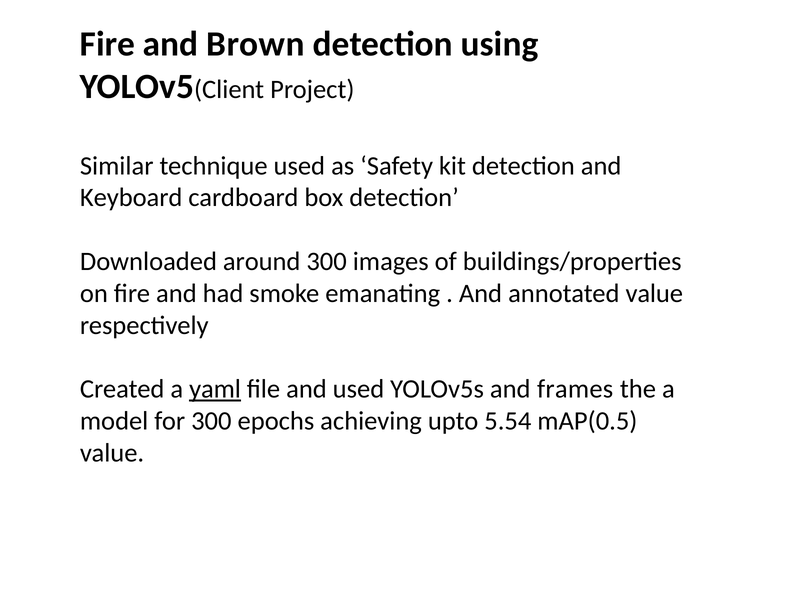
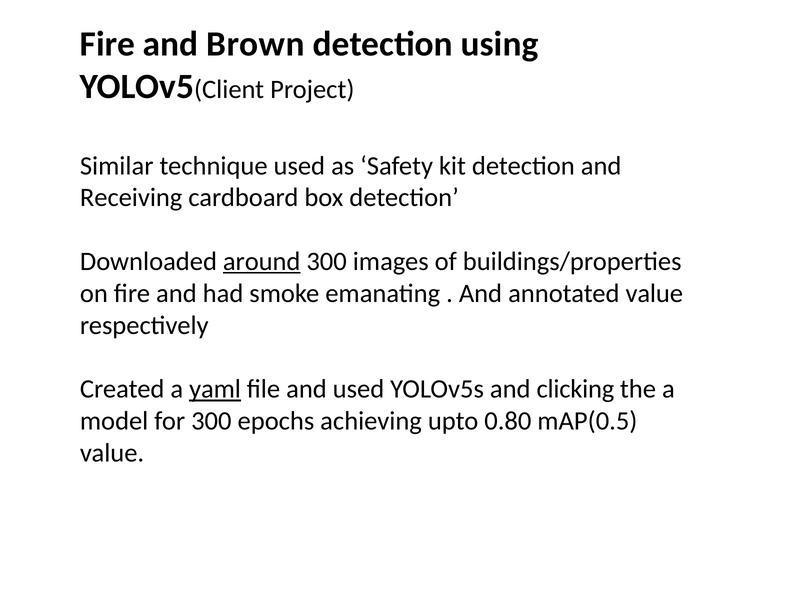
Keyboard: Keyboard -> Receiving (131, 198)
around underline: none -> present (262, 261)
frames: frames -> clicking (575, 389)
5.54: 5.54 -> 0.80 (508, 421)
